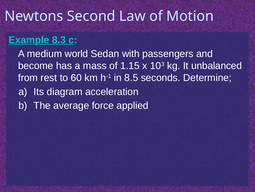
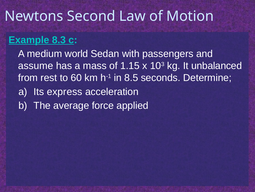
become: become -> assume (36, 66)
diagram: diagram -> express (65, 91)
